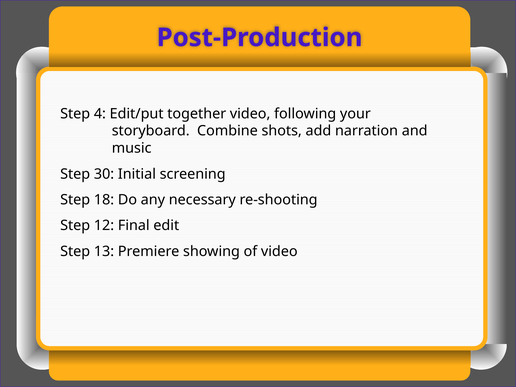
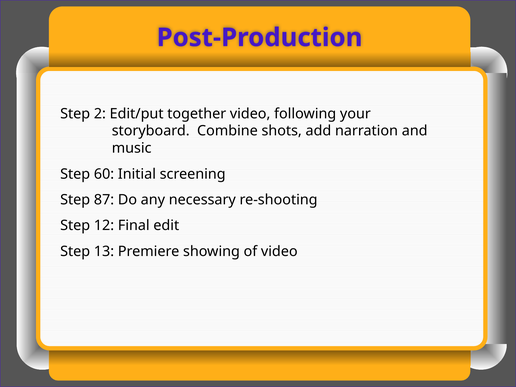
4: 4 -> 2 (100, 114)
30: 30 -> 60 (104, 174)
18: 18 -> 87 (104, 200)
